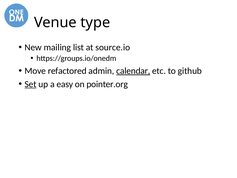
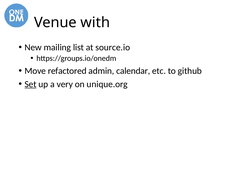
type: type -> with (95, 22)
calendar underline: present -> none (133, 71)
easy: easy -> very (65, 84)
pointer.org: pointer.org -> unique.org (107, 84)
